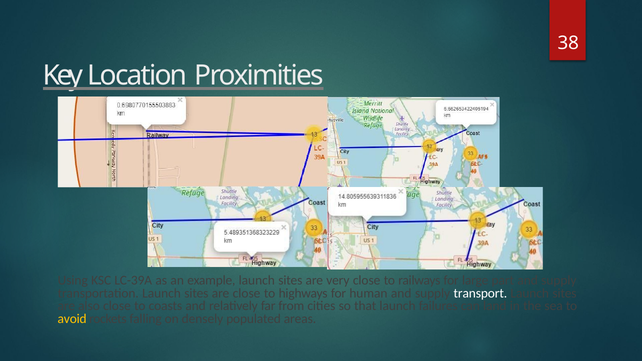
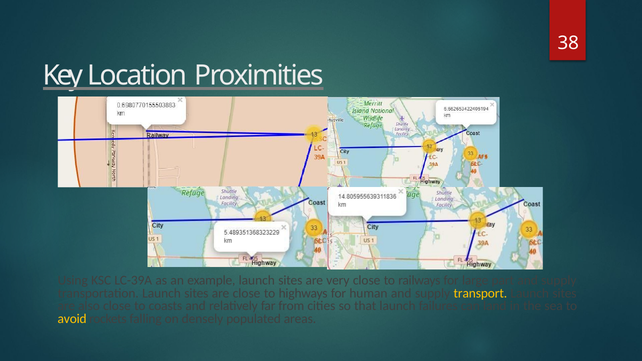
transport colour: white -> yellow (480, 293)
